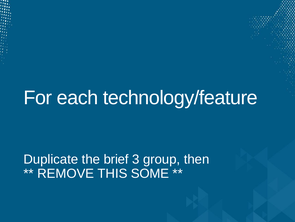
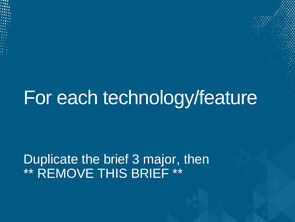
group: group -> major (162, 159)
THIS SOME: SOME -> BRIEF (150, 173)
